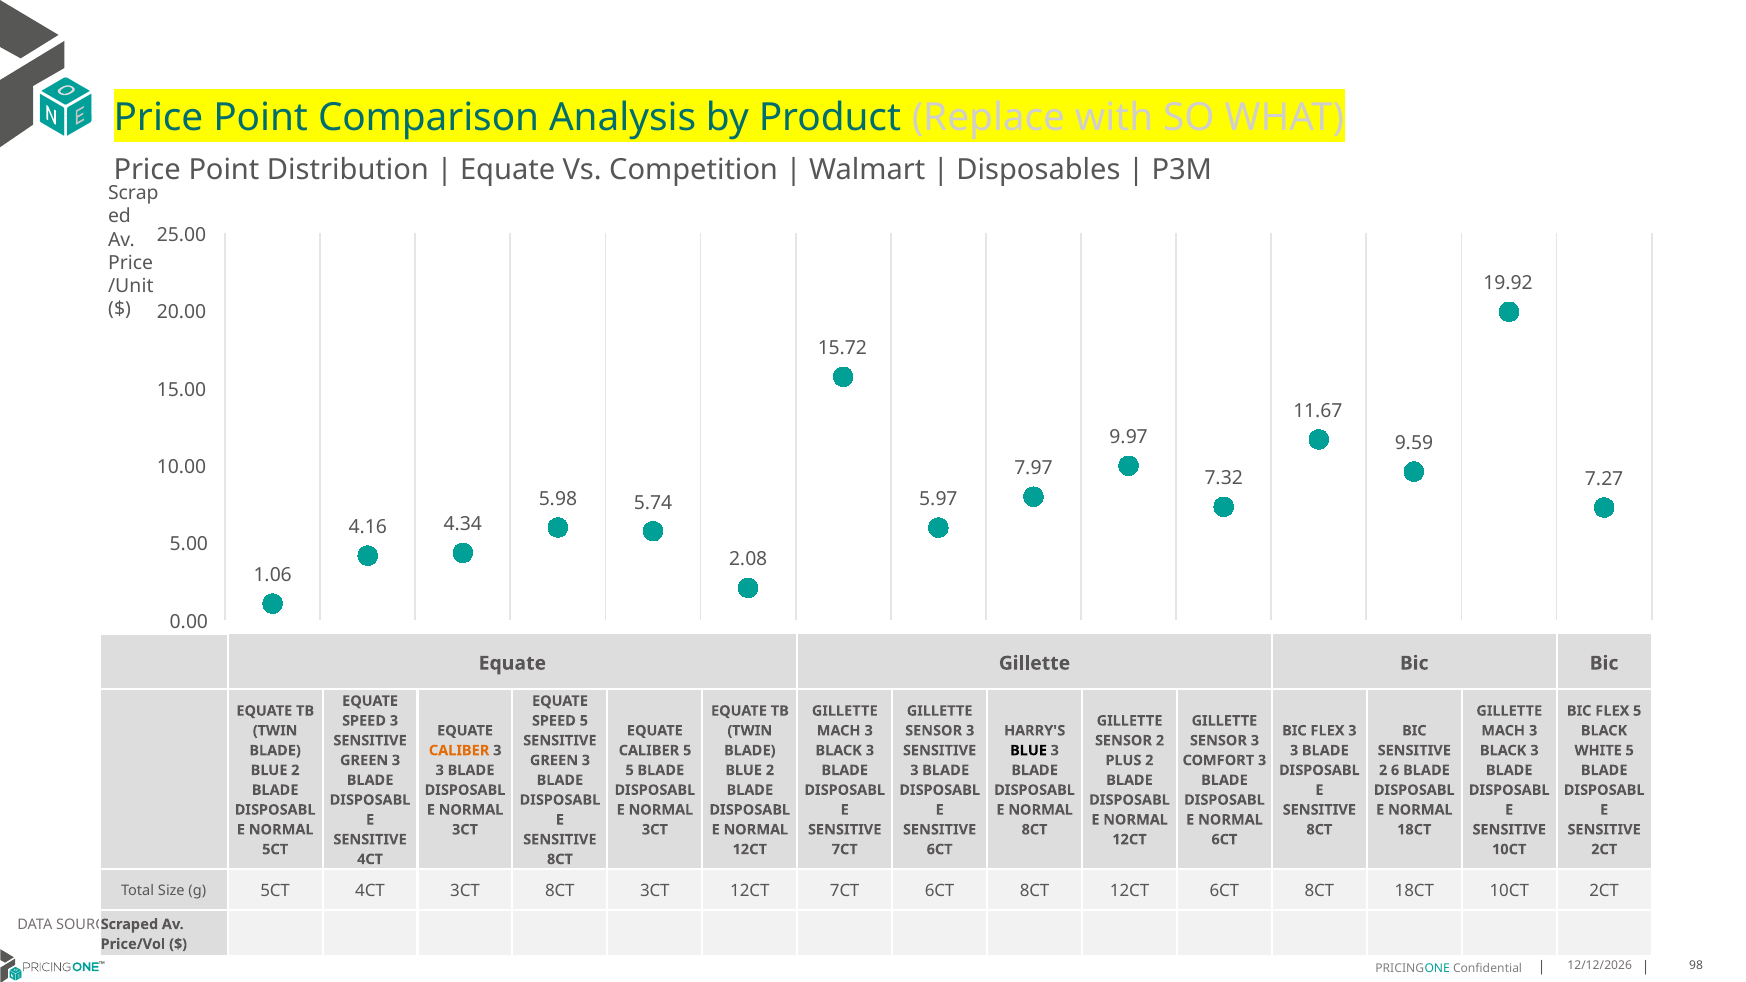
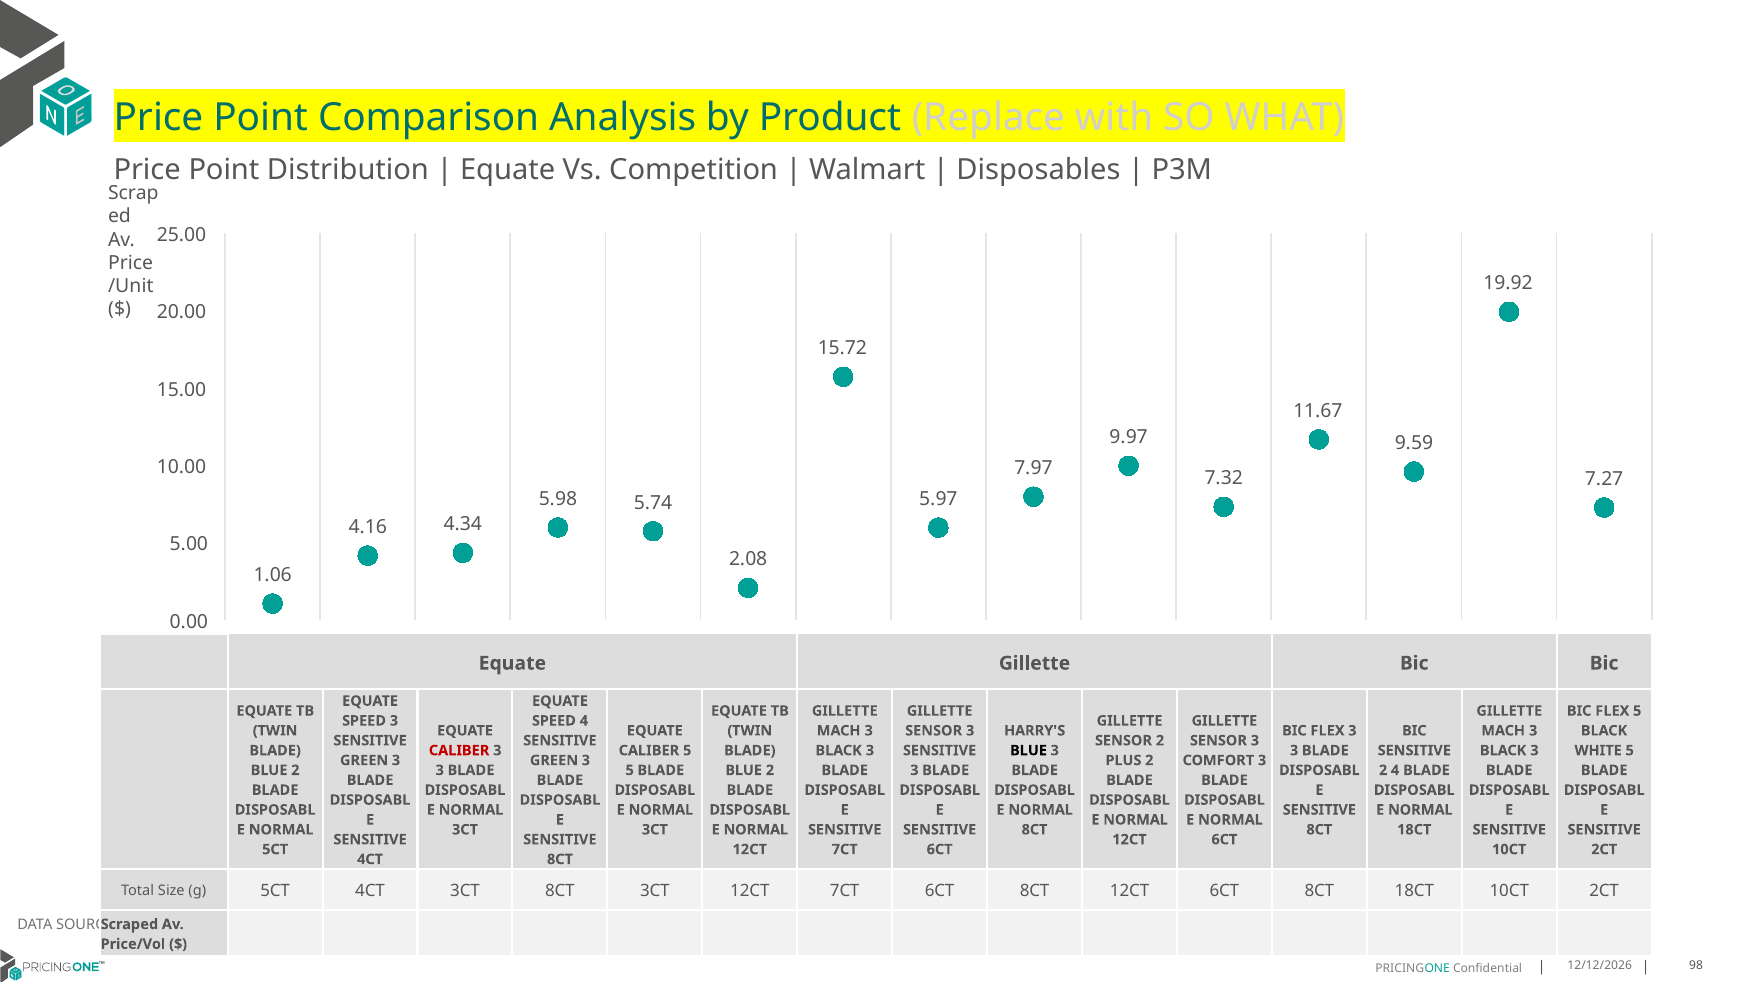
SPEED 5: 5 -> 4 (584, 721)
CALIBER colour: orange -> red (459, 751)
2 6: 6 -> 4 (1395, 770)
